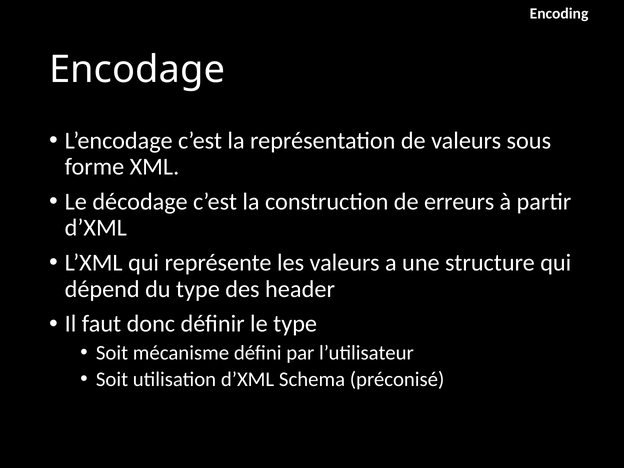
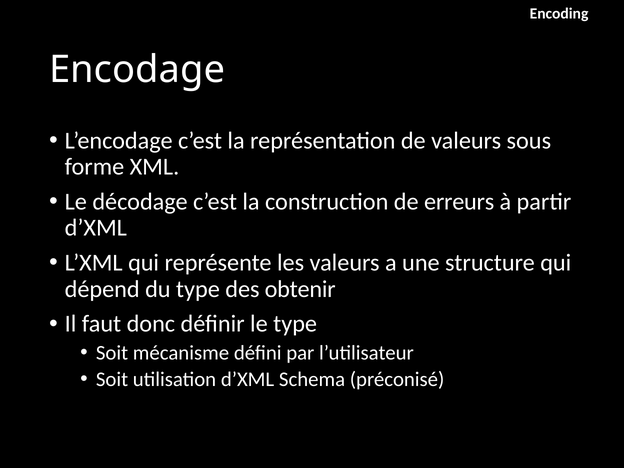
header: header -> obtenir (300, 289)
